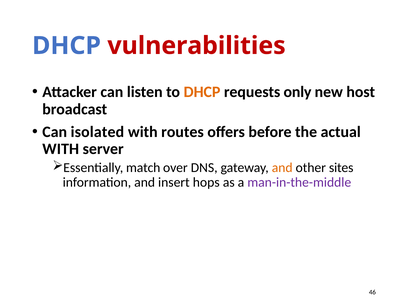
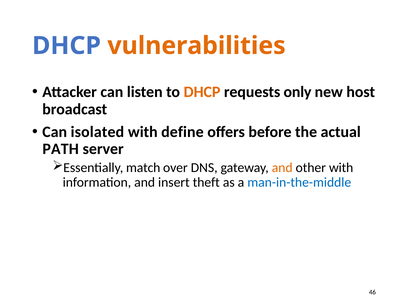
vulnerabilities colour: red -> orange (197, 46)
routes: routes -> define (182, 132)
WITH: WITH -> PATH (61, 149)
other sites: sites -> with (341, 168)
hops: hops -> theft (206, 182)
man-in-the-middle colour: purple -> blue (299, 182)
